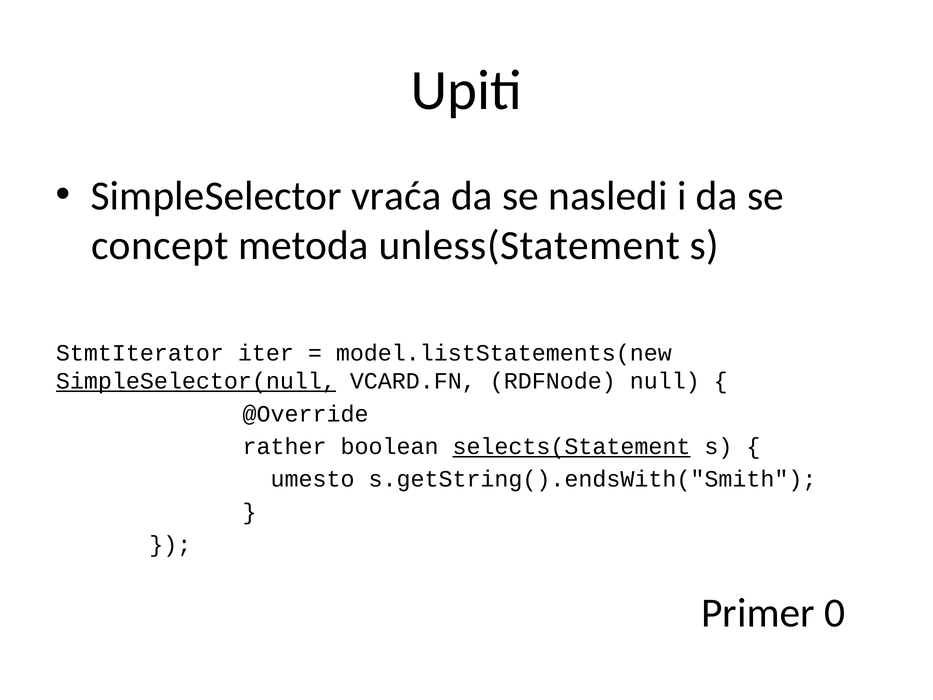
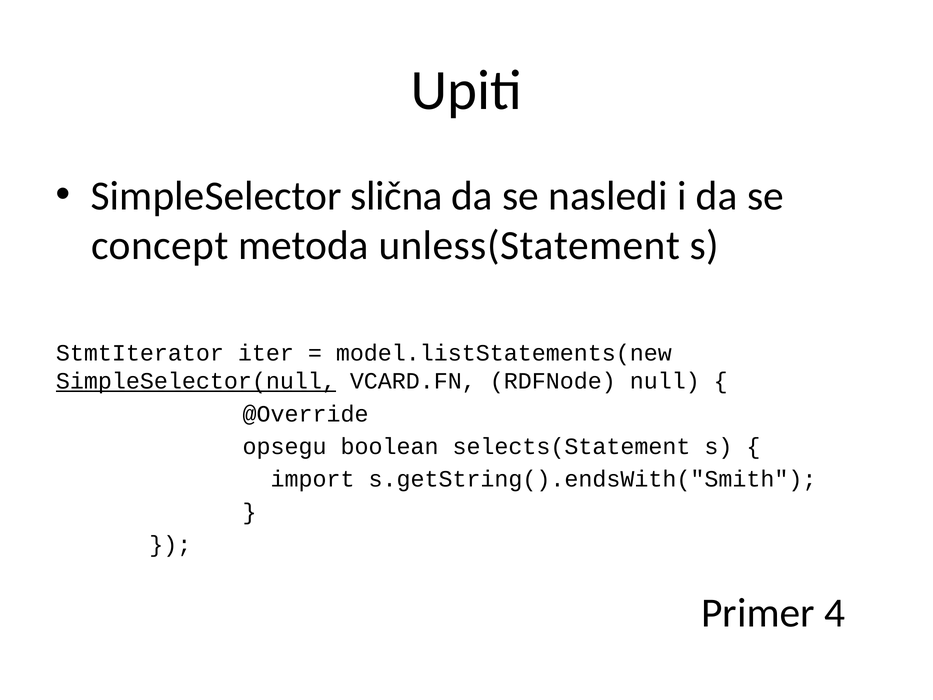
vraća: vraća -> slična (397, 196)
rather: rather -> opsegu (285, 446)
selects(Statement underline: present -> none (571, 446)
umesto: umesto -> import (313, 479)
0: 0 -> 4 (835, 613)
